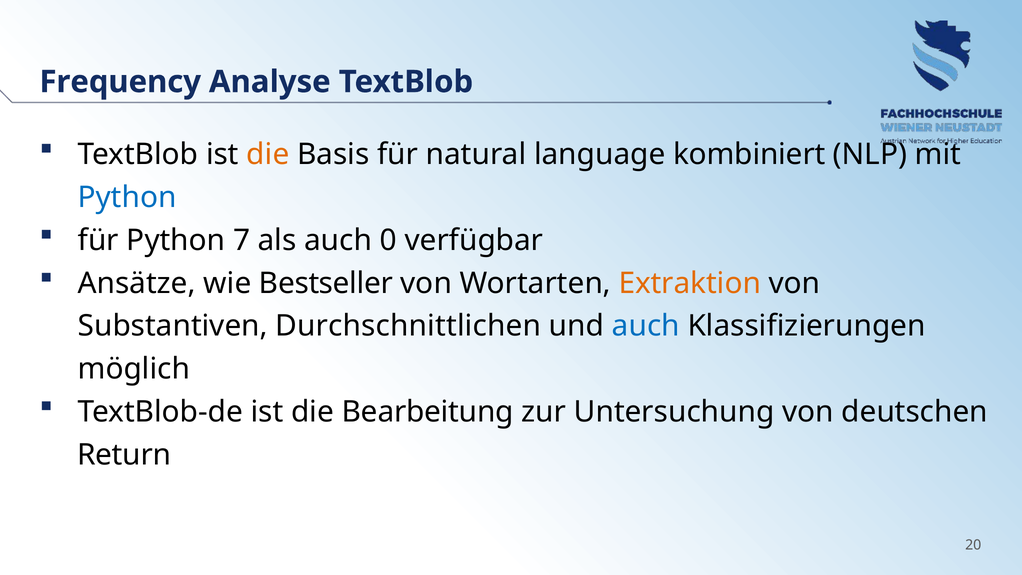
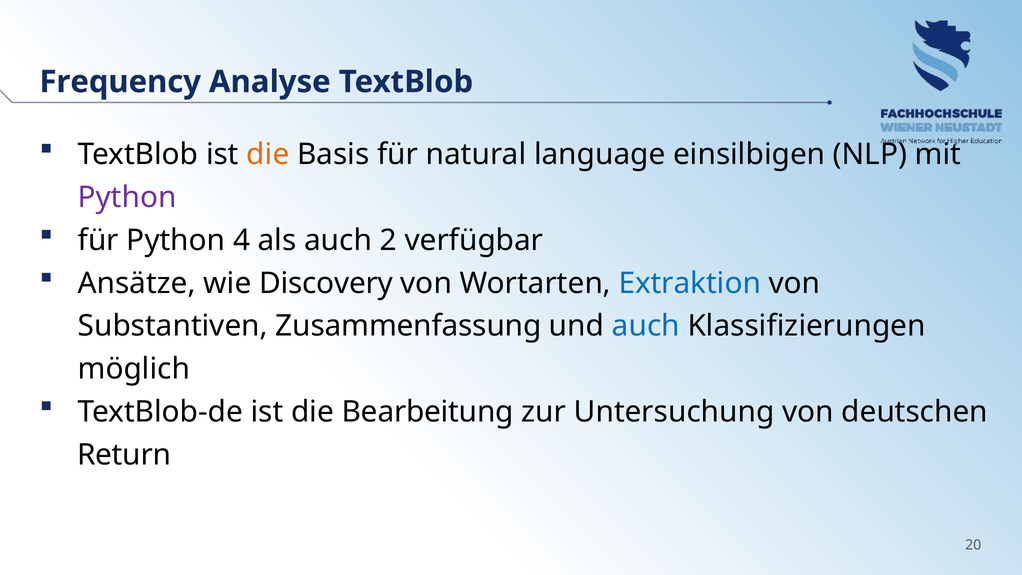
kombiniert: kombiniert -> einsilbigen (749, 154)
Python colour: blue -> purple (127, 197)
7: 7 -> 4 (242, 240)
0: 0 -> 2 (388, 240)
Bestseller: Bestseller -> Discovery (326, 283)
Extraktion colour: orange -> blue (690, 283)
Durchschnittlichen: Durchschnittlichen -> Zusammenfassung (408, 326)
